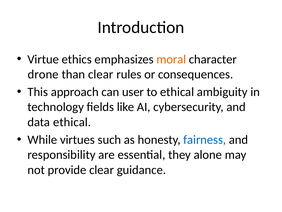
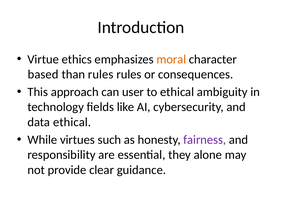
drone: drone -> based (43, 74)
than clear: clear -> rules (101, 74)
fairness colour: blue -> purple (205, 139)
